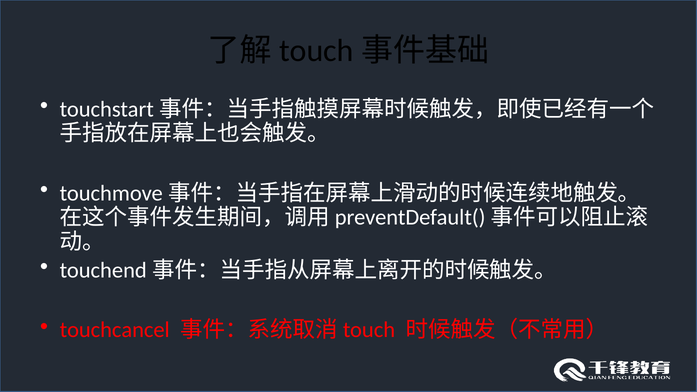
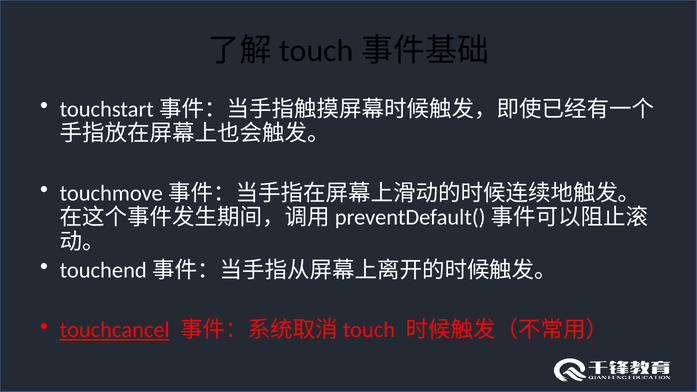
touchcancel underline: none -> present (115, 330)
